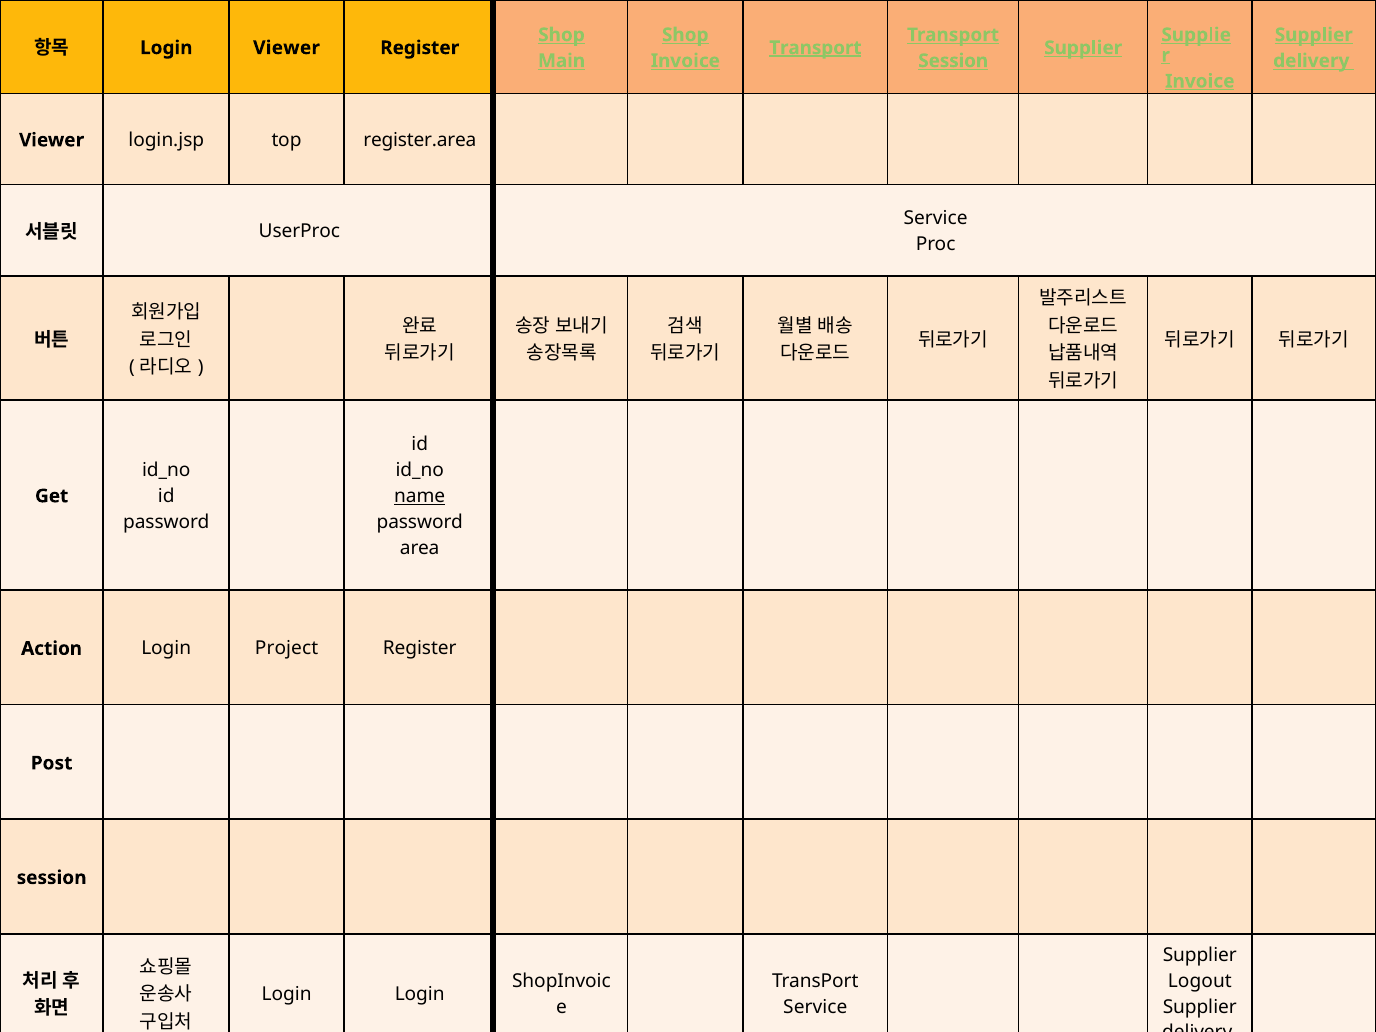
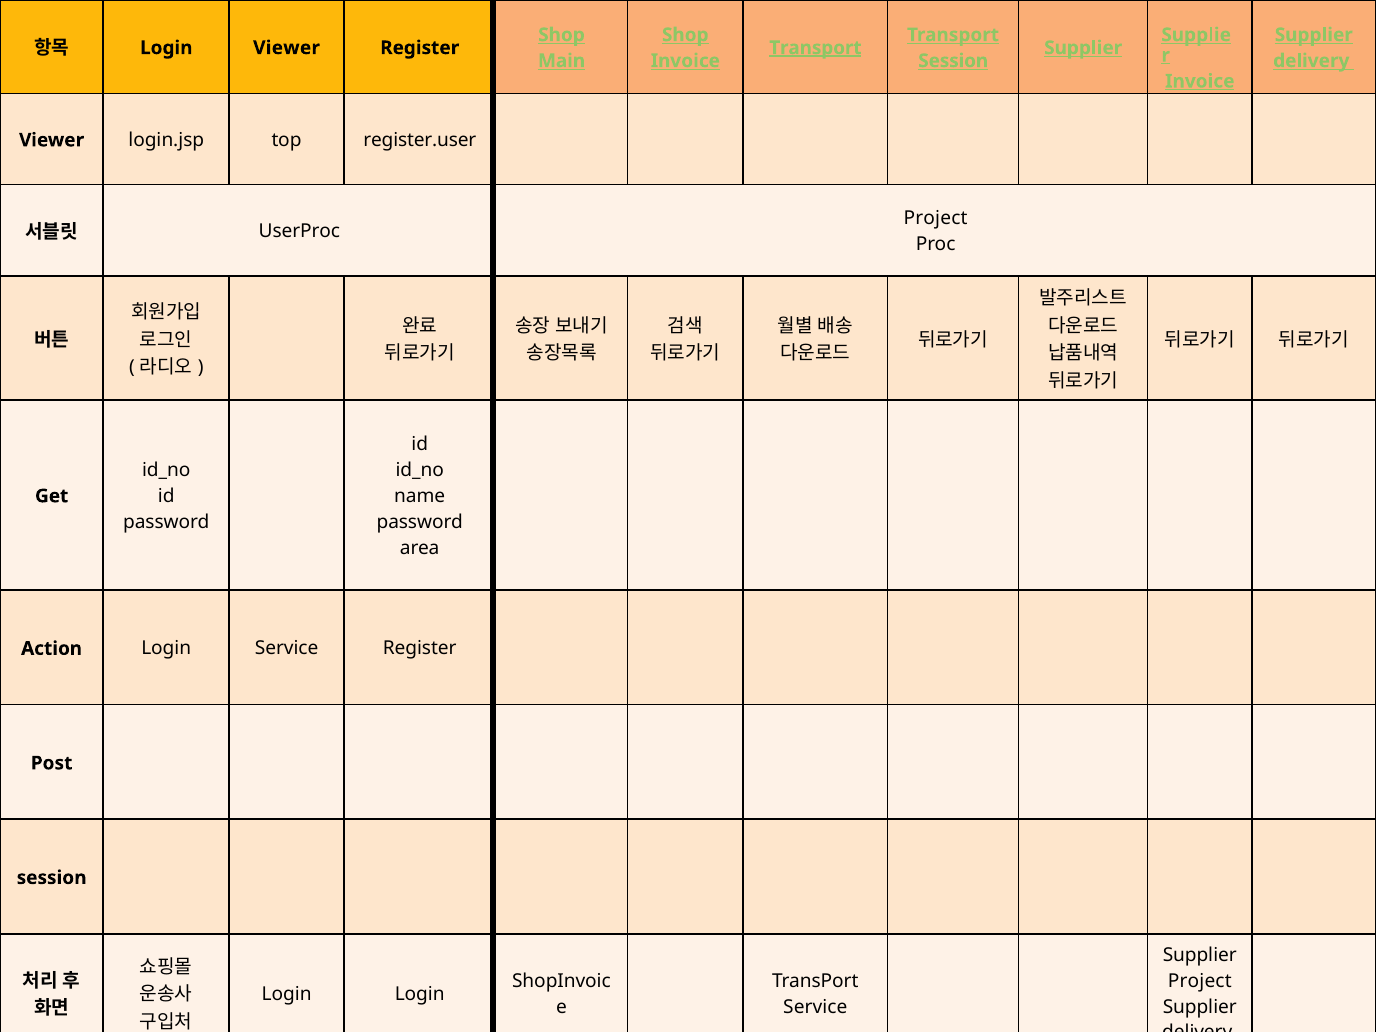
register.area: register.area -> register.user (420, 140)
Service: Service -> Project (936, 218)
name underline: present -> none (420, 496)
Login Project: Project -> Service (287, 649)
Logout: Logout -> Project (1200, 981)
